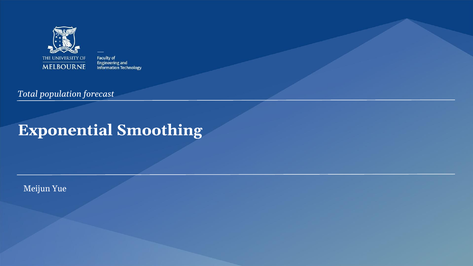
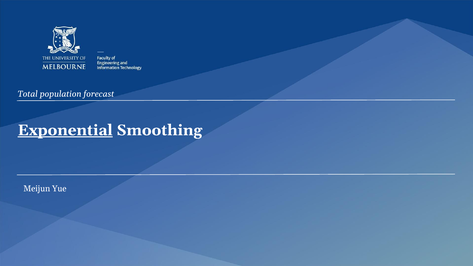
Exponential underline: none -> present (65, 130)
